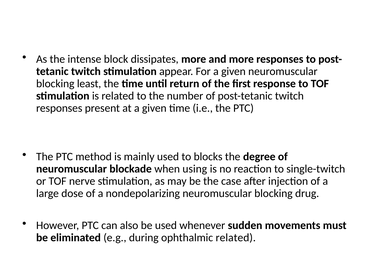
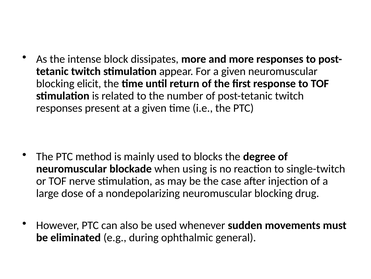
least: least -> elicit (89, 83)
ophthalmic related: related -> general (236, 237)
